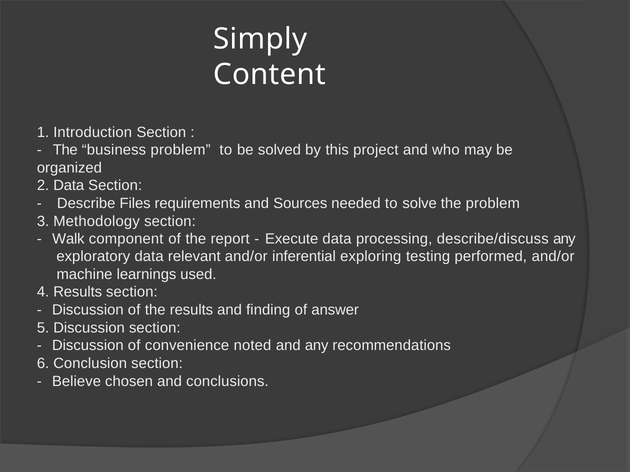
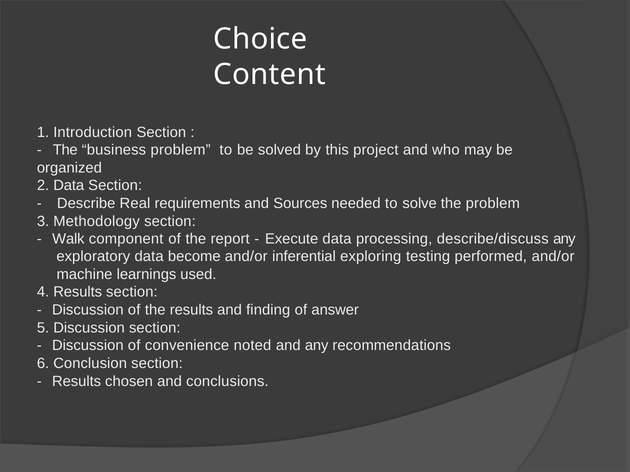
Simply: Simply -> Choice (260, 39)
Files: Files -> Real (135, 204)
relevant: relevant -> become (194, 257)
Believe: Believe -> Results (77, 382)
